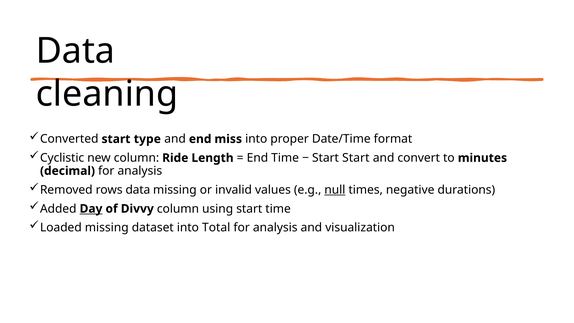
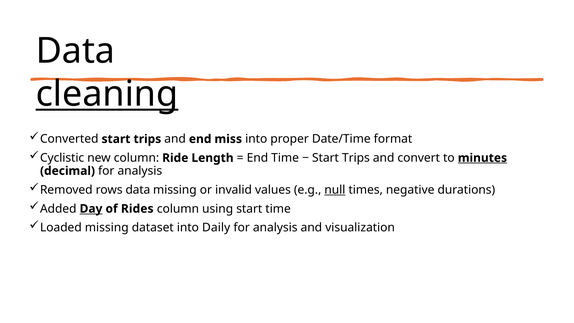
cleaning underline: none -> present (107, 94)
Converted start type: type -> trips (147, 139)
Start: Start -> Trips (356, 158)
minutes underline: none -> present (482, 158)
Divvy: Divvy -> Rides (137, 209)
Total: Total -> Daily (216, 228)
